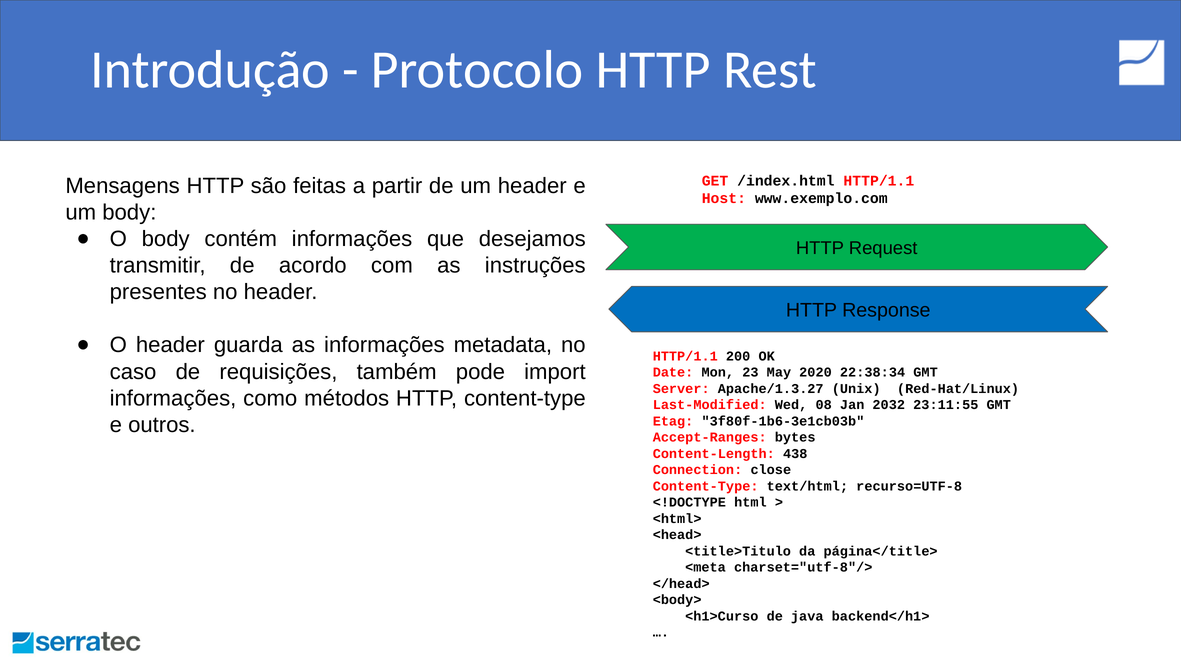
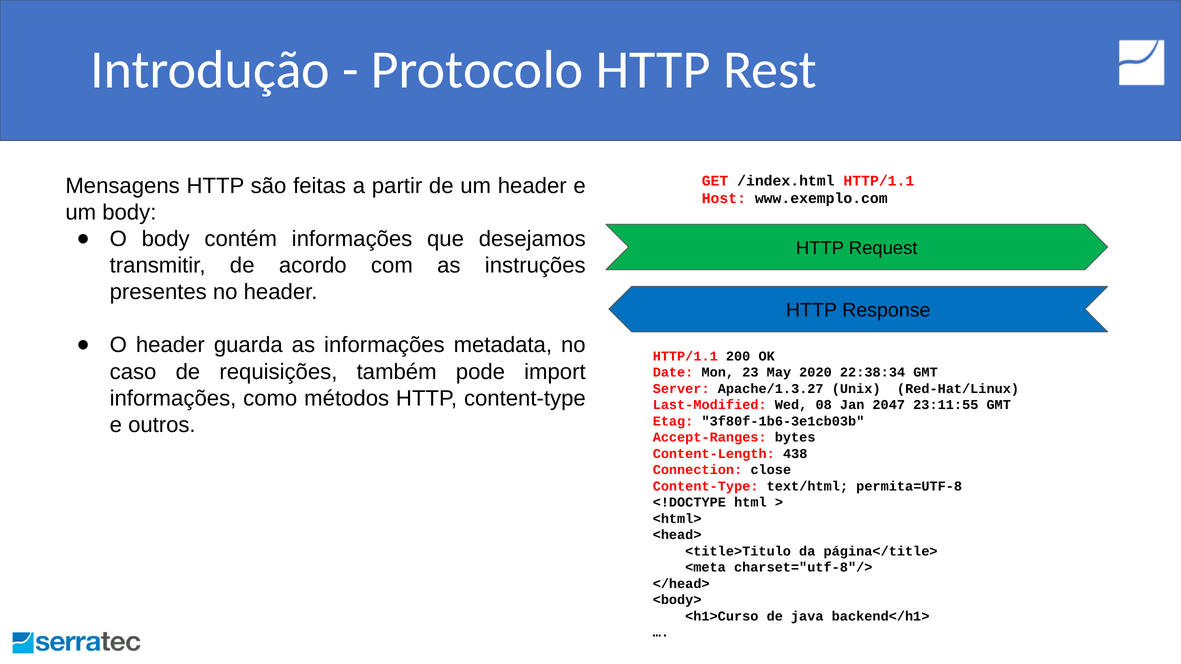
2032: 2032 -> 2047 (889, 405)
recurso=UTF-8: recurso=UTF-8 -> permita=UTF-8 (909, 486)
